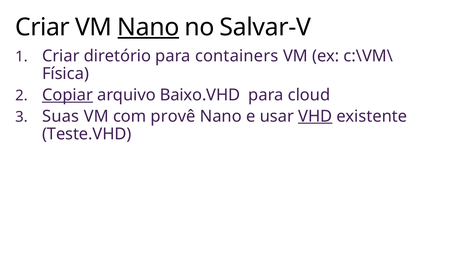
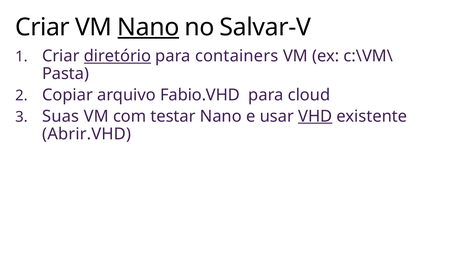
diretório underline: none -> present (117, 56)
Física: Física -> Pasta (66, 74)
Copiar underline: present -> none (67, 95)
Baixo.VHD: Baixo.VHD -> Fabio.VHD (200, 95)
provê: provê -> testar (173, 116)
Teste.VHD: Teste.VHD -> Abrir.VHD (87, 134)
